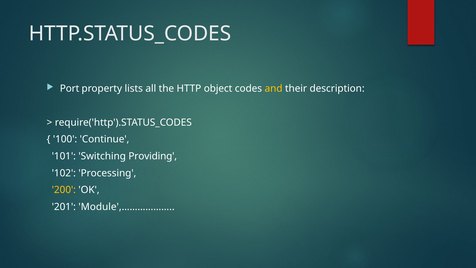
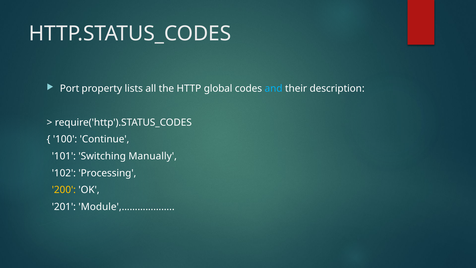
object: object -> global (218, 89)
and colour: yellow -> light blue (274, 89)
Providing: Providing -> Manually (153, 156)
